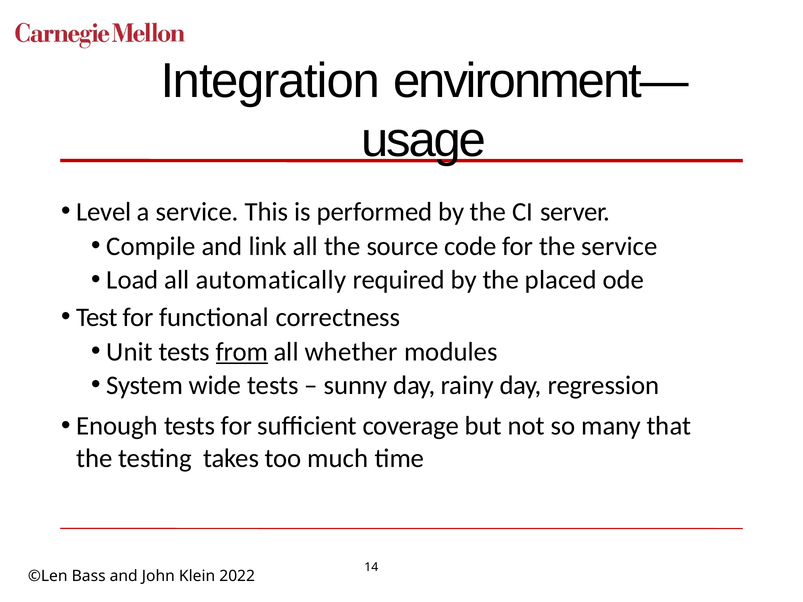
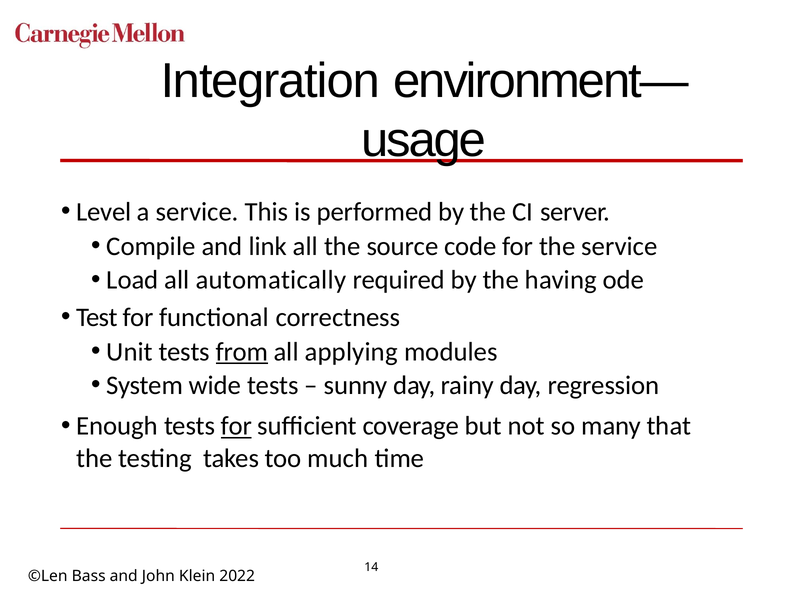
placed: placed -> having (561, 280)
whether: whether -> applying (351, 352)
for underline: none -> present (236, 426)
